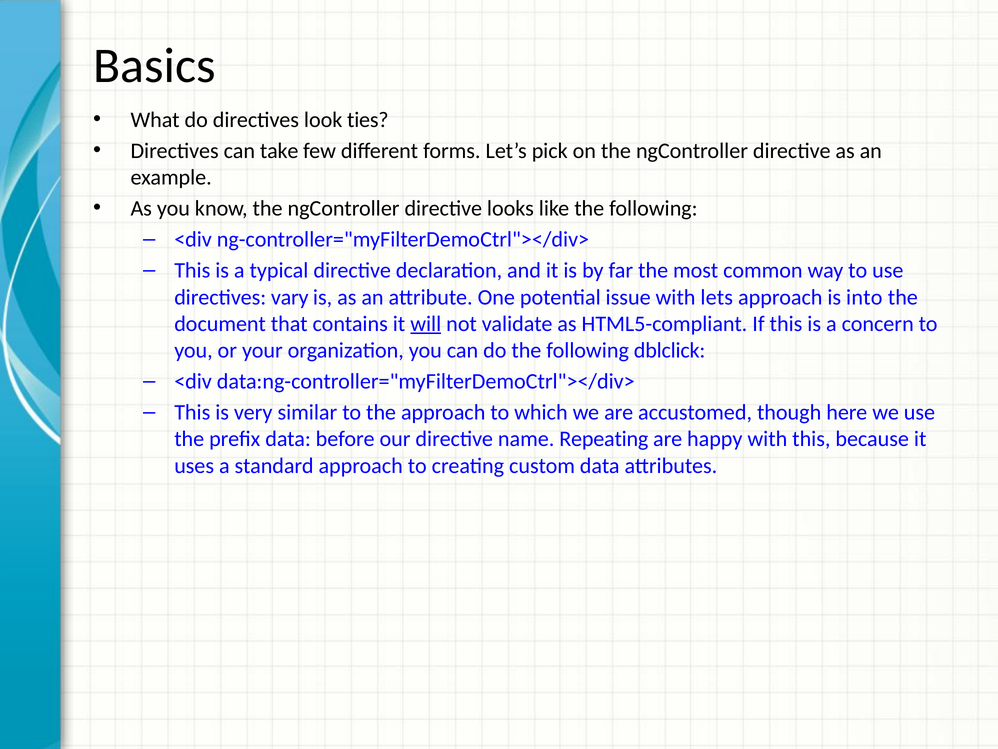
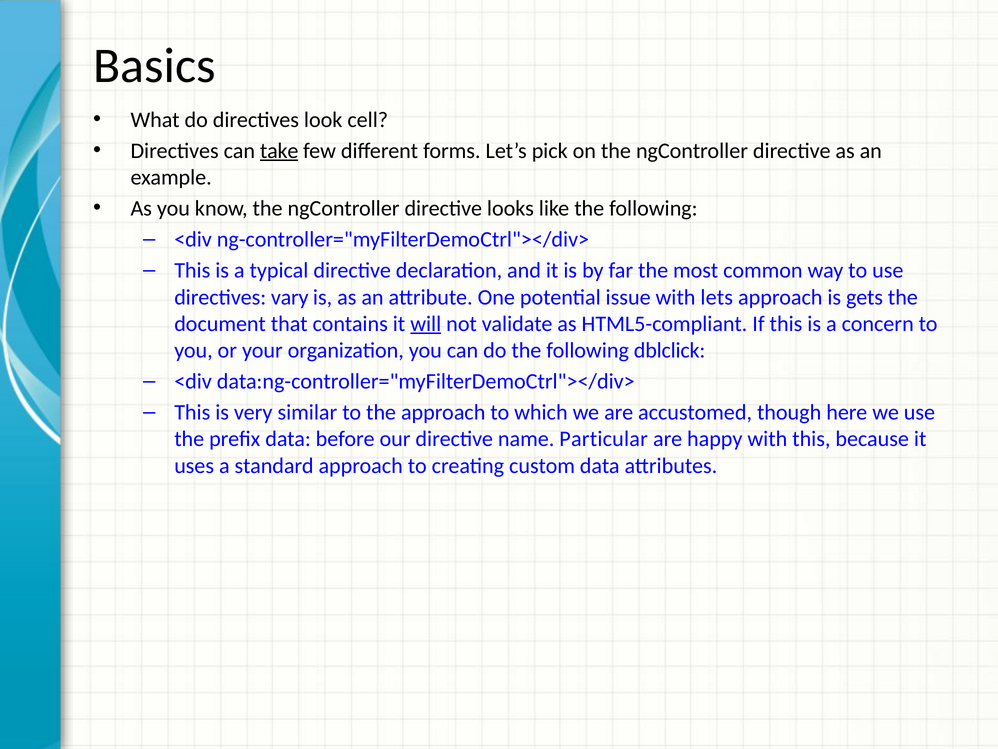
ties: ties -> cell (368, 120)
take underline: none -> present (279, 151)
into: into -> gets (865, 297)
Repeating: Repeating -> Particular (604, 439)
